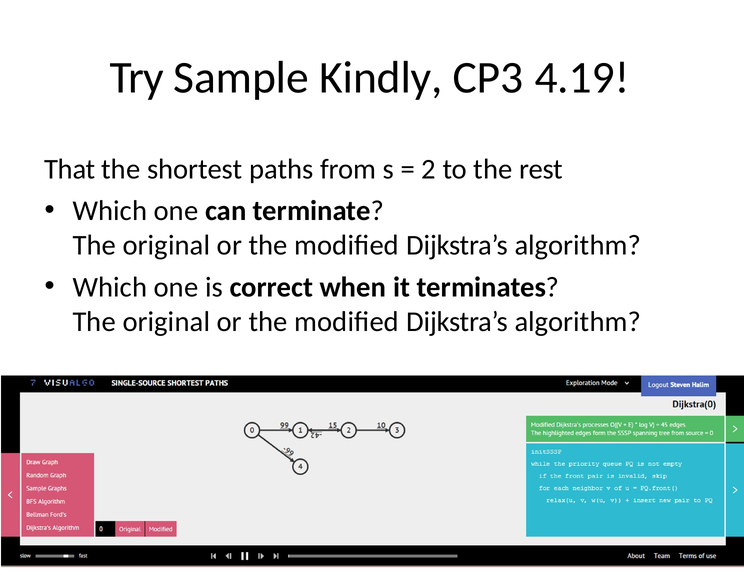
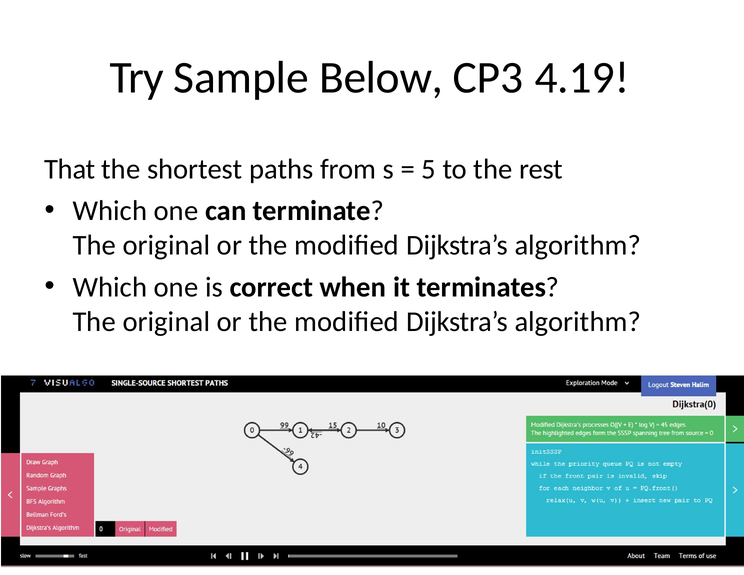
Kindly: Kindly -> Below (381, 78)
2: 2 -> 5 (429, 169)
